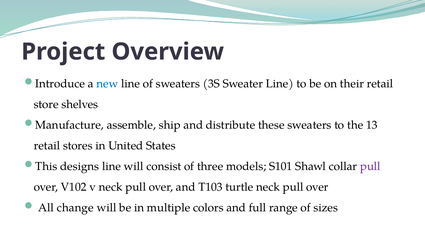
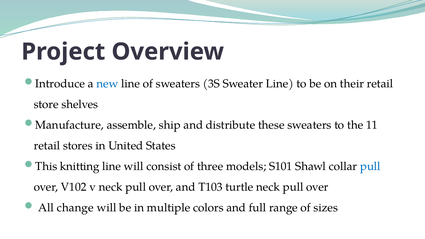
13: 13 -> 11 (372, 125)
designs: designs -> knitting (80, 166)
pull colour: purple -> blue (370, 166)
